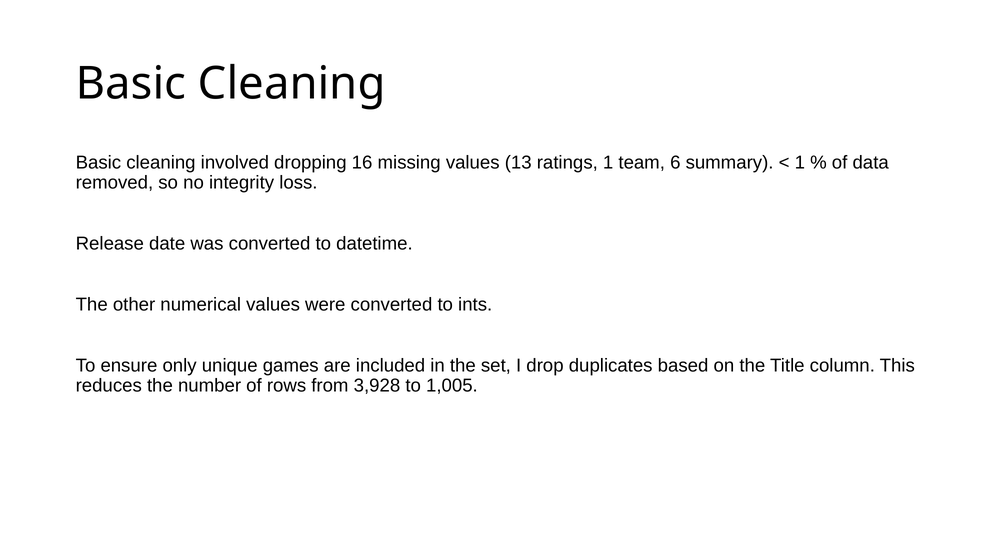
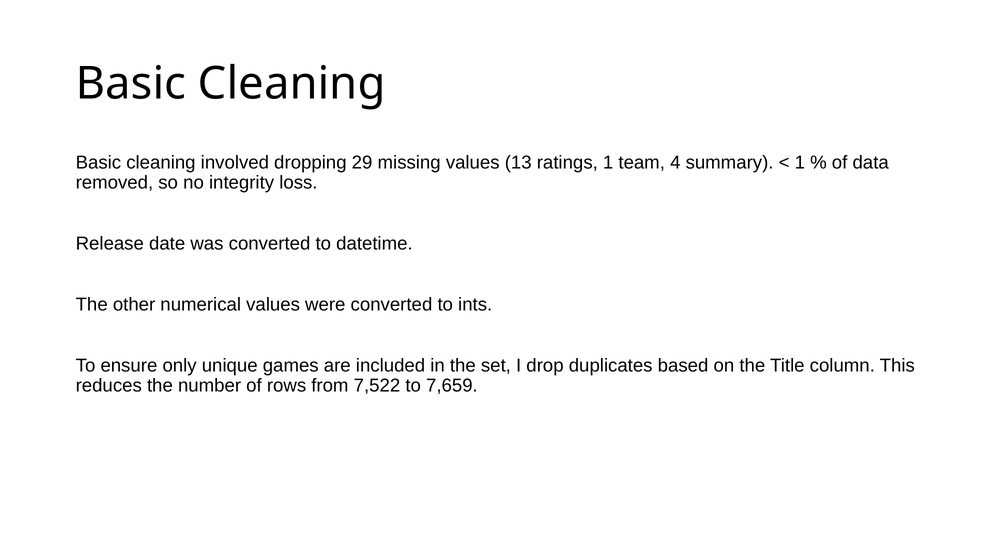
16: 16 -> 29 (362, 162)
6: 6 -> 4 (675, 162)
3,928: 3,928 -> 7,522 (377, 385)
1,005: 1,005 -> 7,659 (452, 385)
